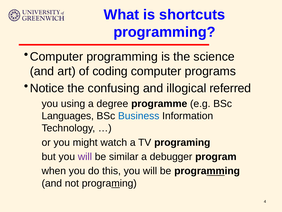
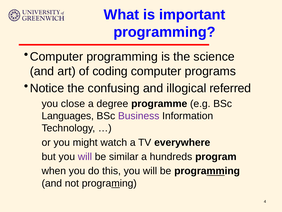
shortcuts: shortcuts -> important (192, 15)
using: using -> close (73, 103)
Business colour: blue -> purple (139, 116)
TV programing: programing -> everywhere (182, 142)
debugger: debugger -> hundreds (171, 156)
